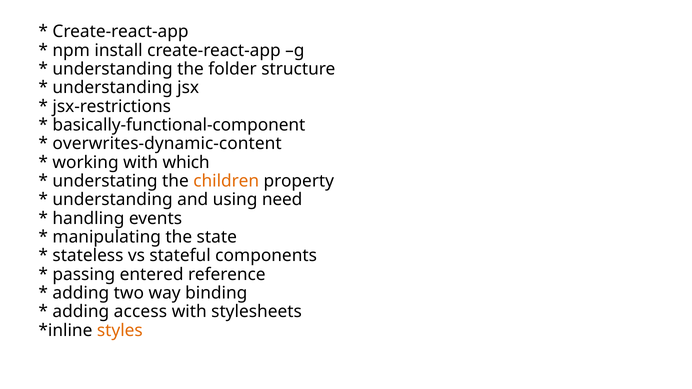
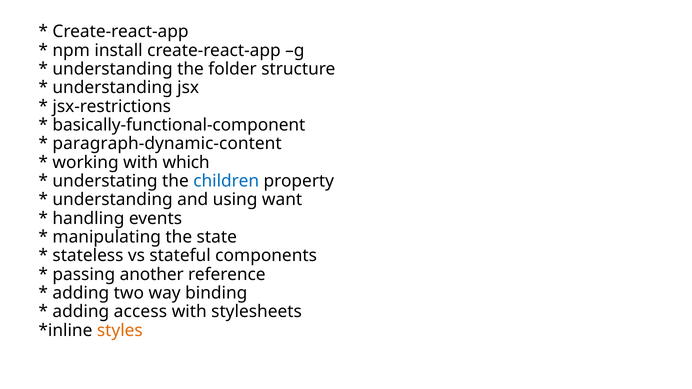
overwrites-dynamic-content: overwrites-dynamic-content -> paragraph-dynamic-content (167, 144)
children colour: orange -> blue (226, 181)
need: need -> want (282, 200)
entered: entered -> another (152, 275)
